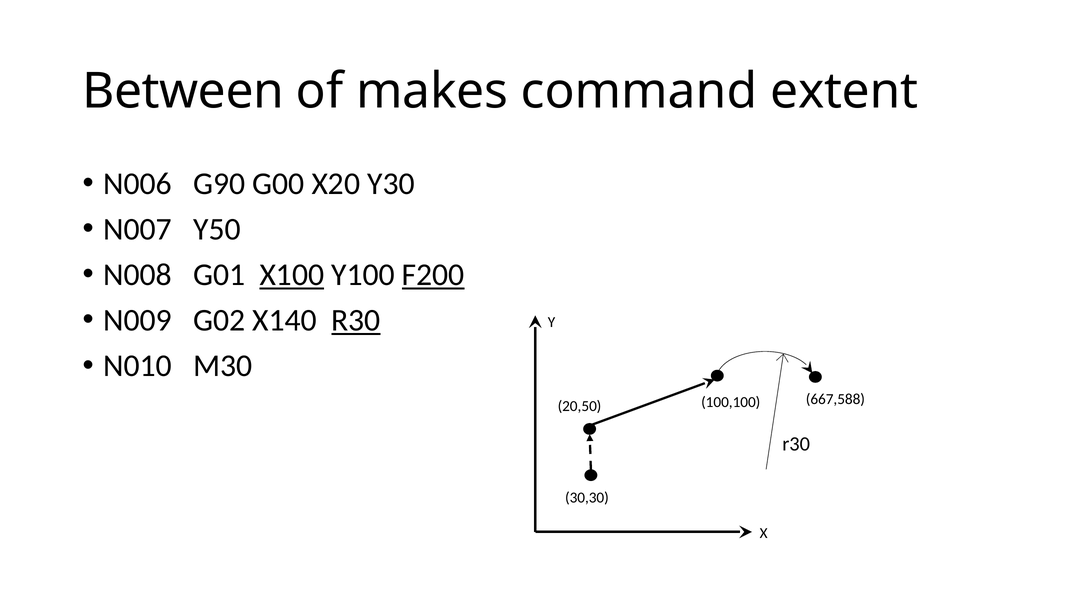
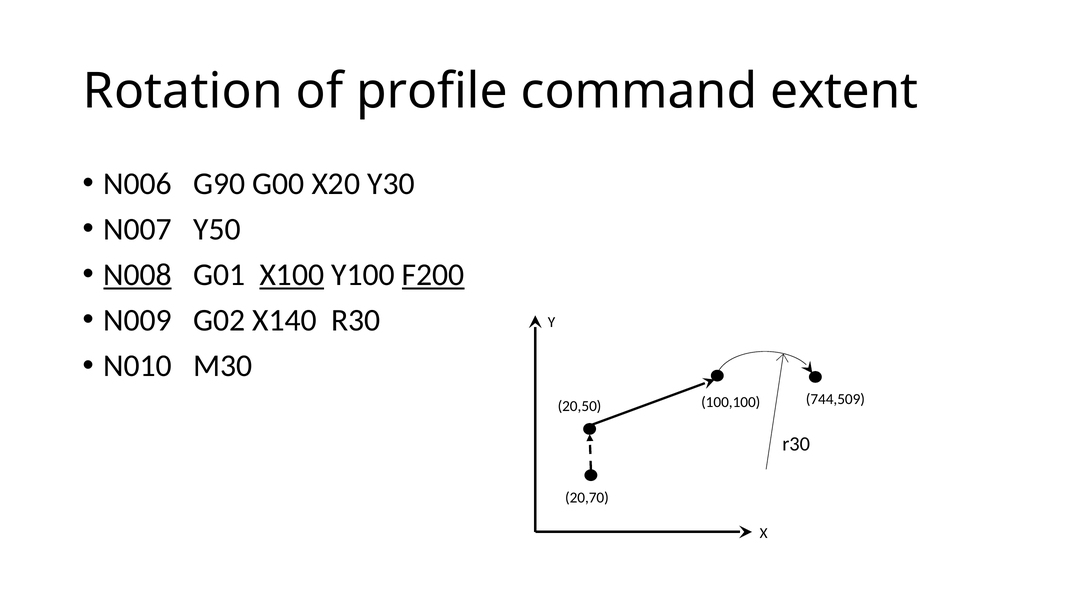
Between: Between -> Rotation (183, 91)
makes: makes -> profile (432, 91)
N008 underline: none -> present (138, 275)
R30 underline: present -> none (356, 321)
667,588: 667,588 -> 744,509 (835, 399)
30,30: 30,30 -> 20,70 (587, 498)
